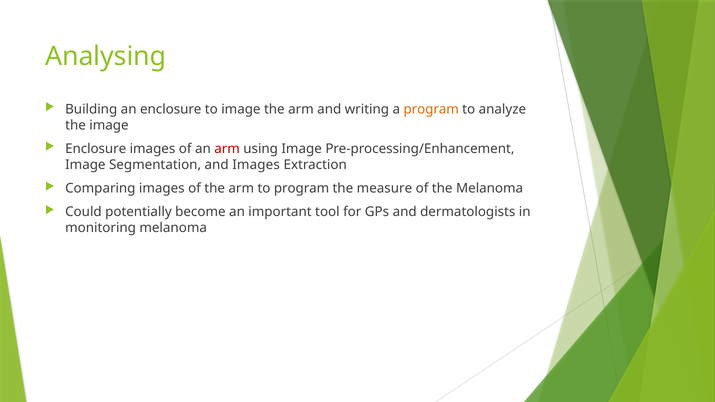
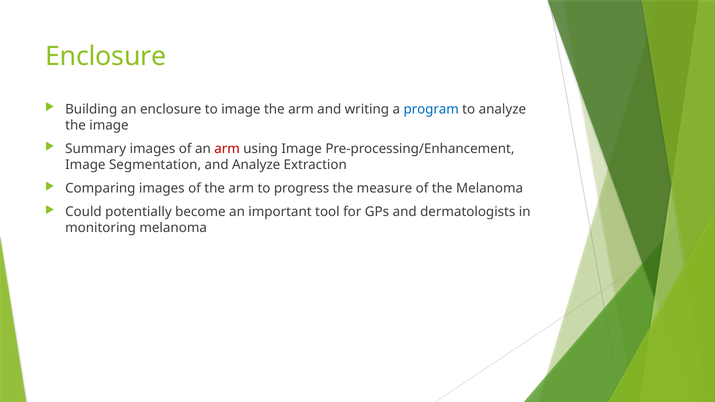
Analysing: Analysing -> Enclosure (106, 56)
program colour: orange -> blue (431, 109)
Enclosure: Enclosure -> Summary (96, 149)
and Images: Images -> Analyze (256, 165)
to program: program -> progress (302, 189)
